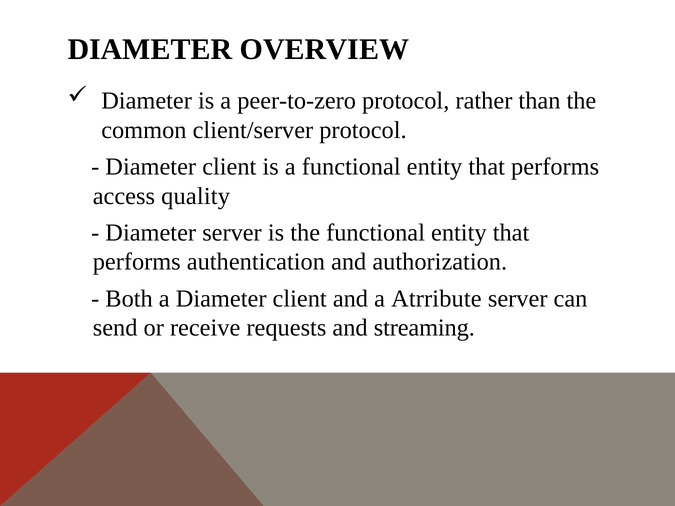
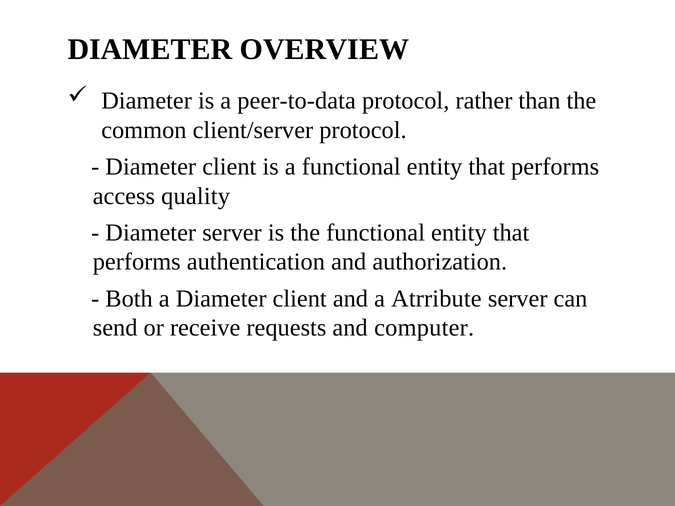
peer-to-zero: peer-to-zero -> peer-to-data (297, 101)
streaming: streaming -> computer (424, 328)
